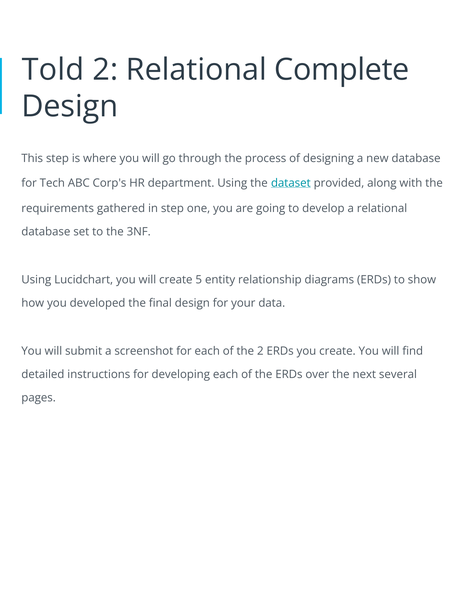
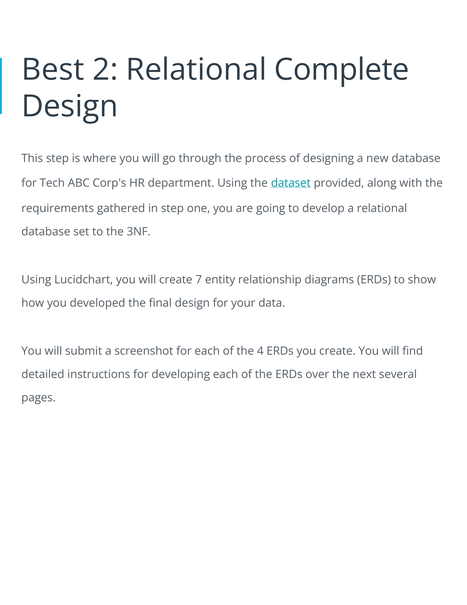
Told: Told -> Best (53, 70)
5: 5 -> 7 (199, 279)
the 2: 2 -> 4 (260, 351)
